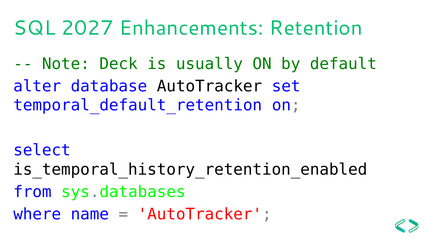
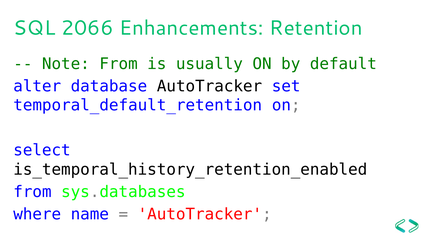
2027: 2027 -> 2066 (87, 28)
Note Deck: Deck -> From (119, 64)
